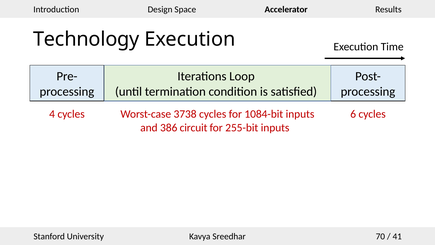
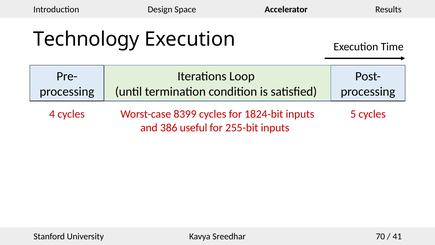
3738: 3738 -> 8399 (185, 114)
1084-bit: 1084-bit -> 1824-bit (264, 114)
6: 6 -> 5 (353, 114)
circuit: circuit -> useful (194, 128)
